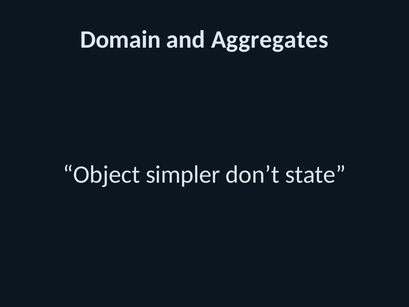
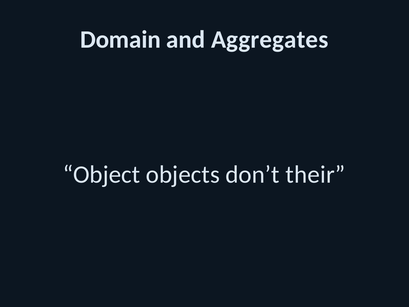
simpler: simpler -> objects (183, 175)
state: state -> their (315, 175)
